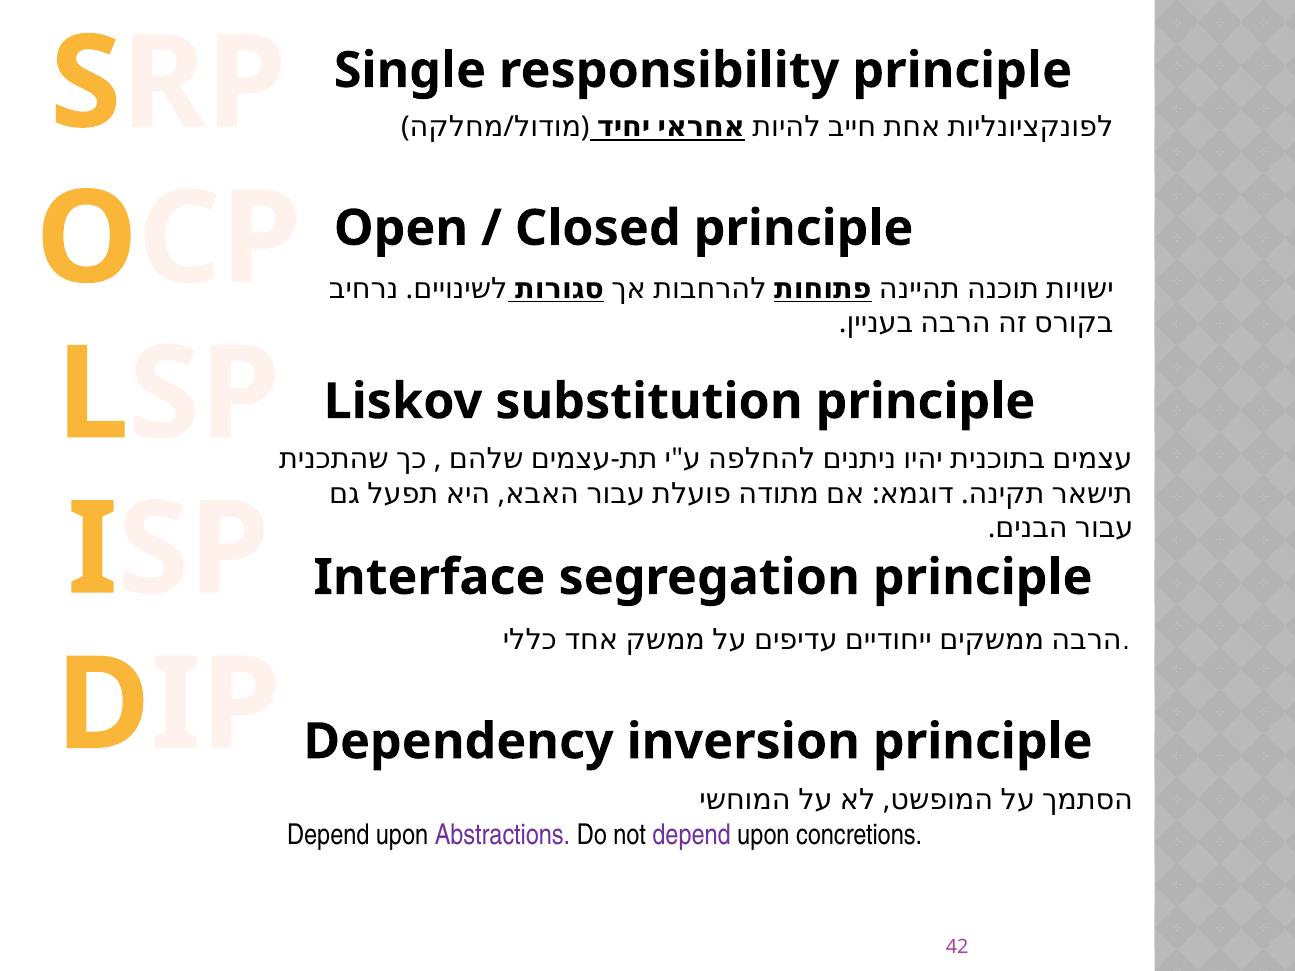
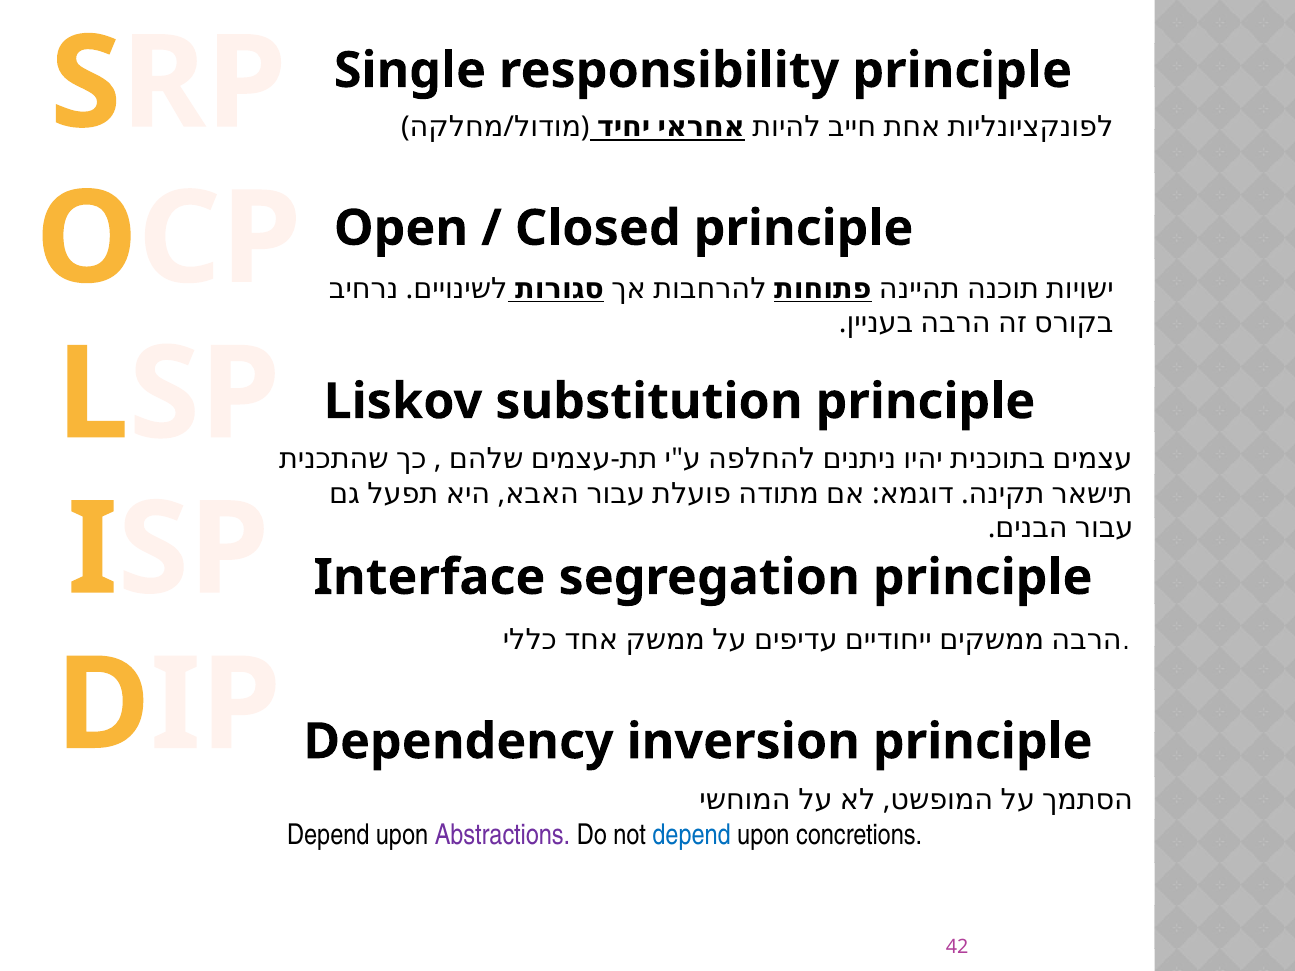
depend colour: purple -> blue (692, 835)
